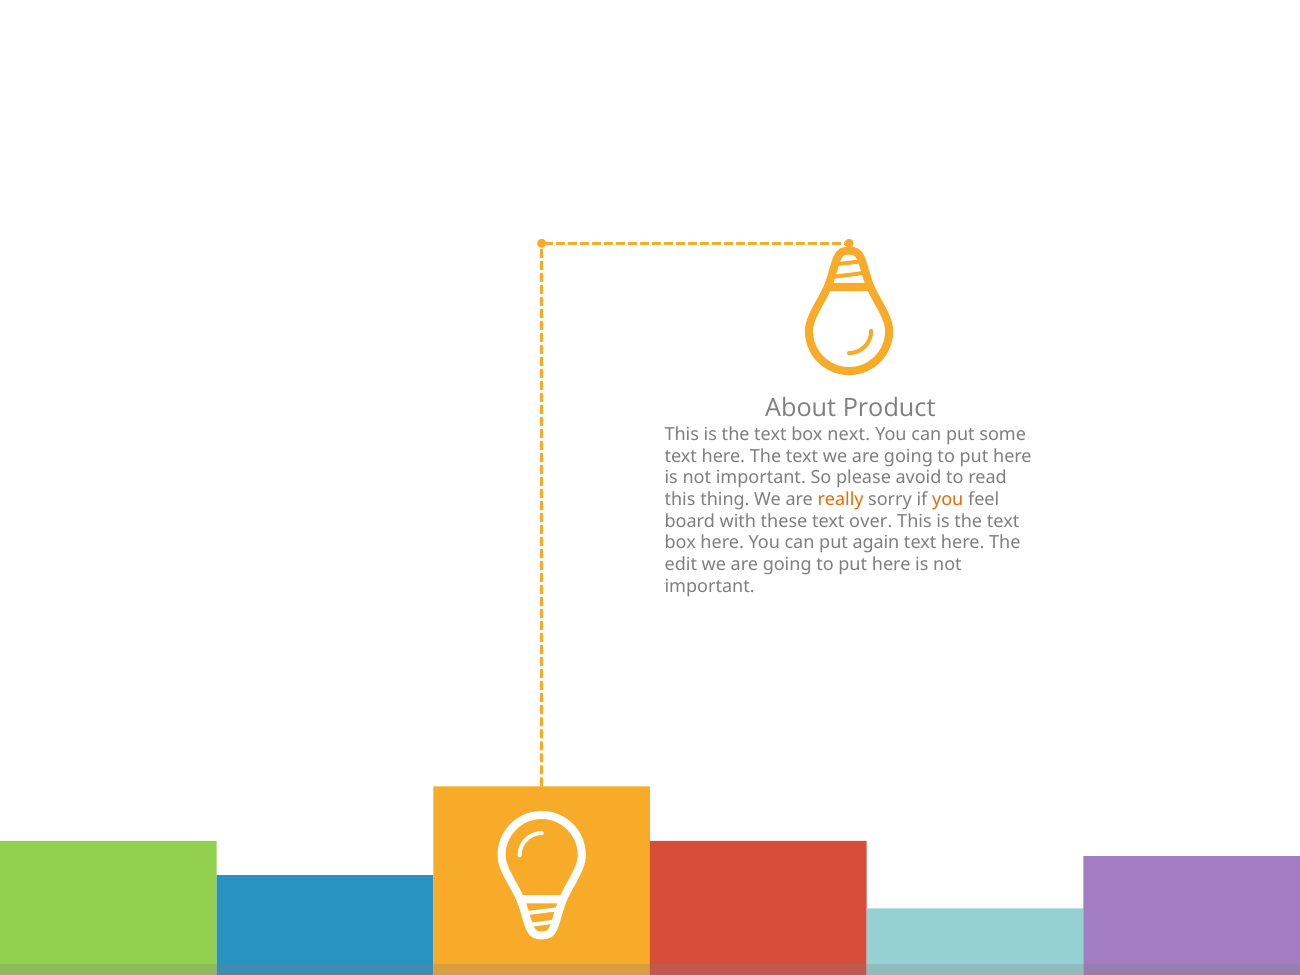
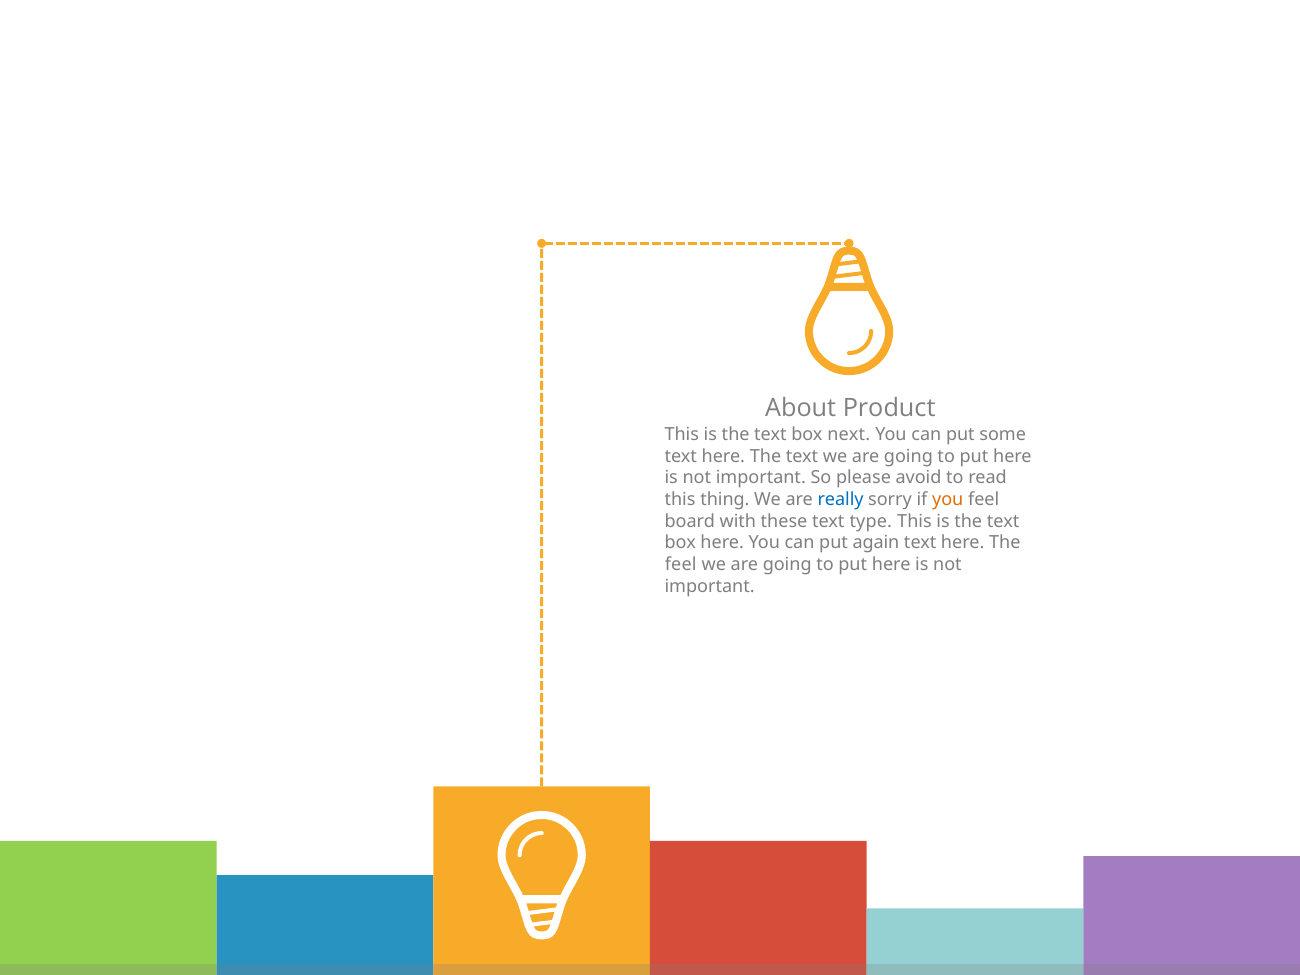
really colour: orange -> blue (841, 499)
over: over -> type (871, 521)
edit: edit -> feel (681, 564)
